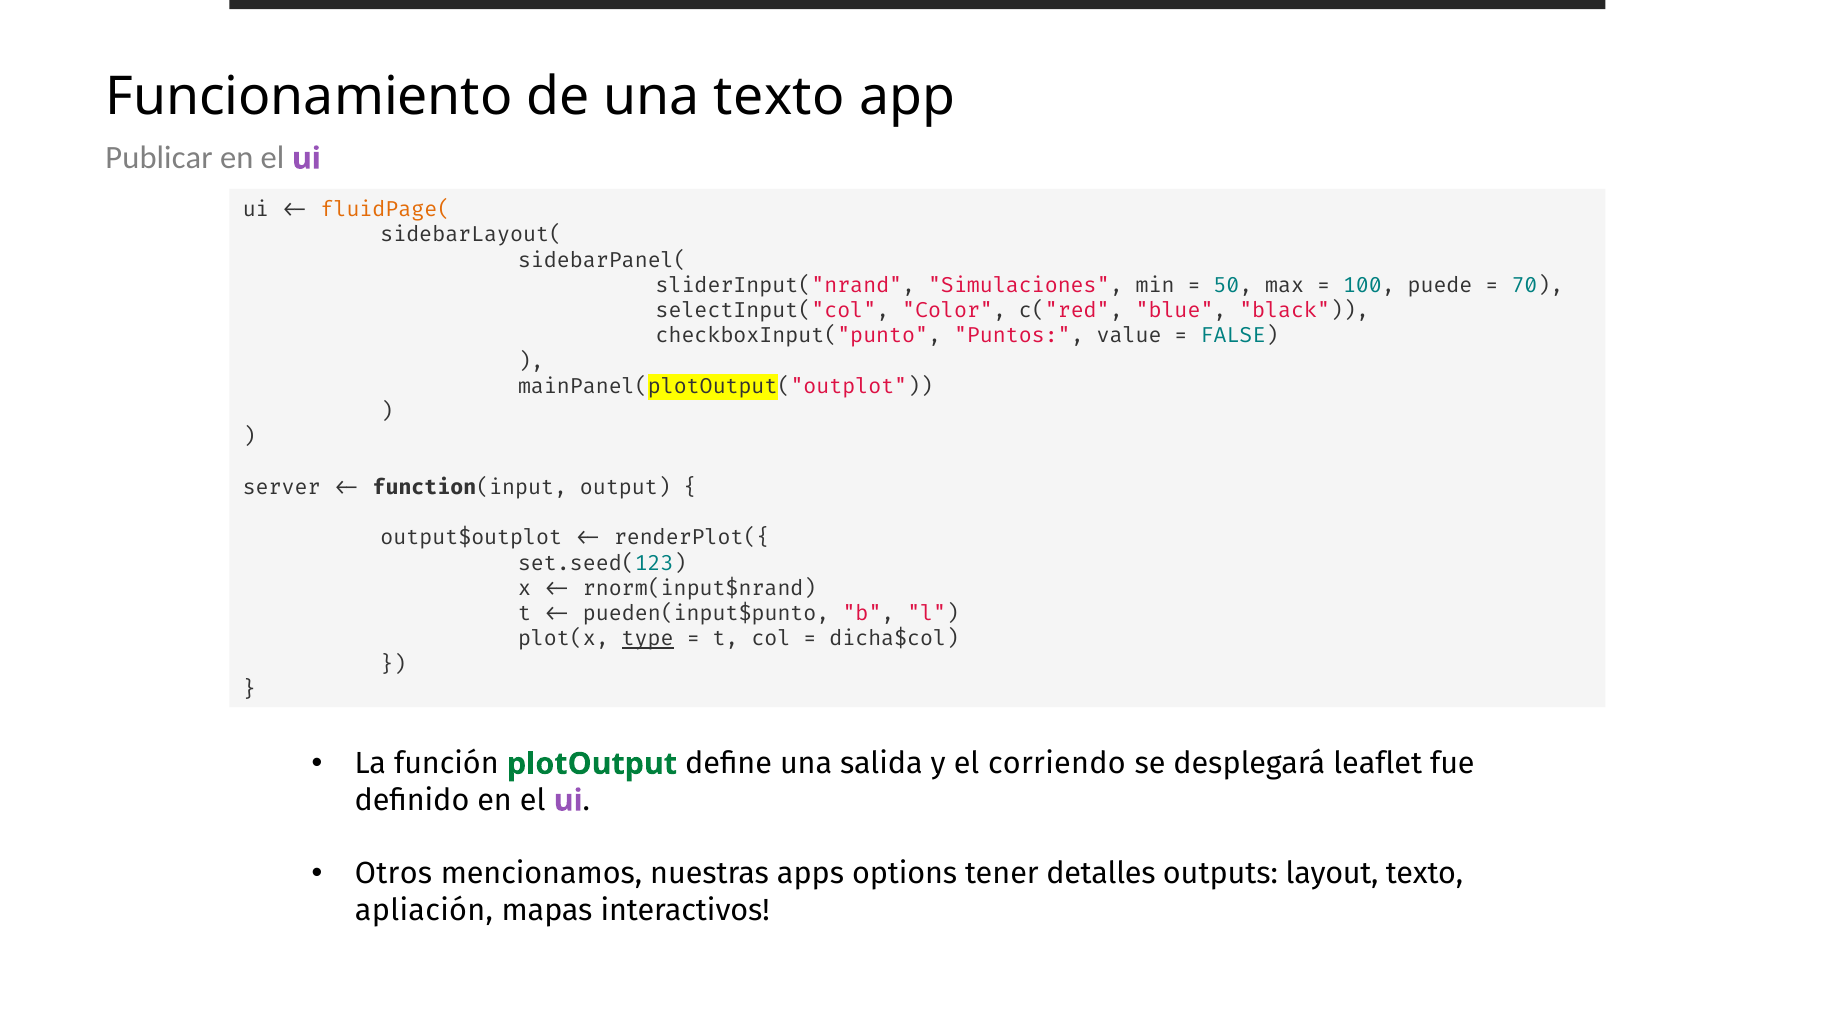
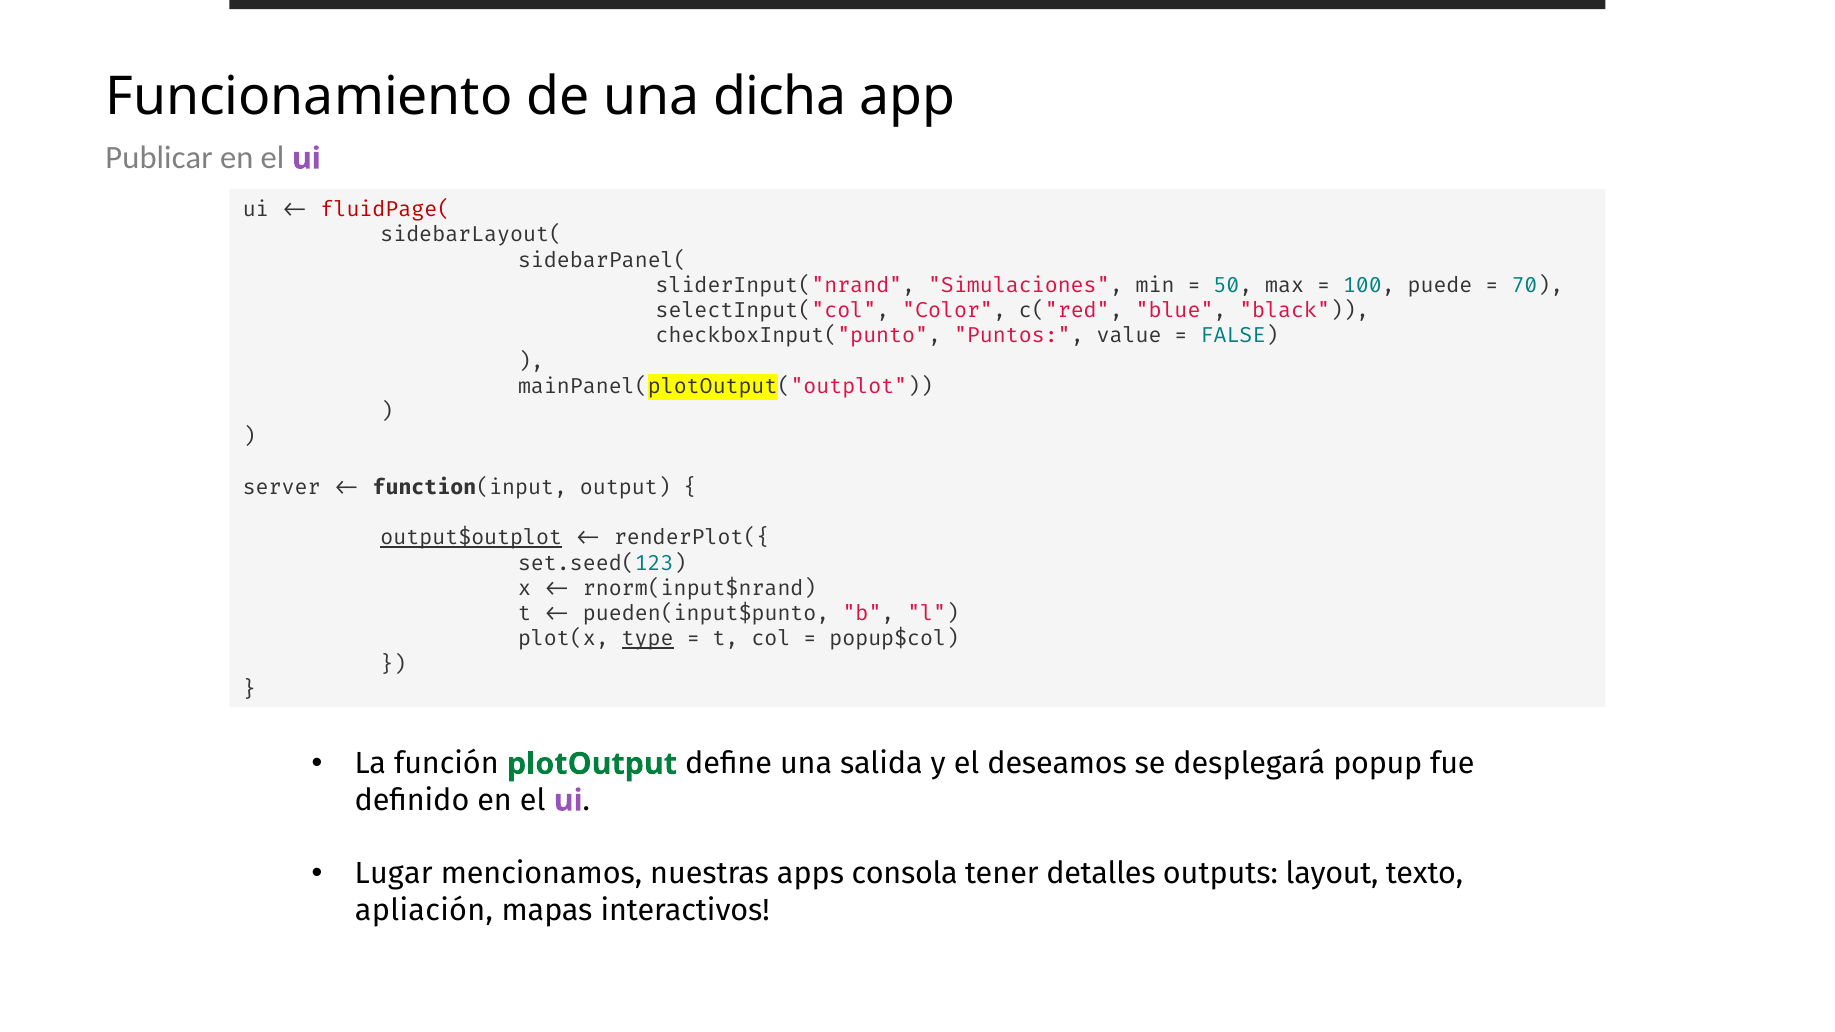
una texto: texto -> dicha (780, 96)
fluidPage( colour: orange -> red (385, 210)
output$outplot underline: none -> present (471, 538)
dicha$col: dicha$col -> popup$col (894, 639)
corriendo: corriendo -> deseamos (1057, 764)
leaflet: leaflet -> popup (1378, 764)
Otros: Otros -> Lugar (394, 874)
options: options -> consola (905, 874)
